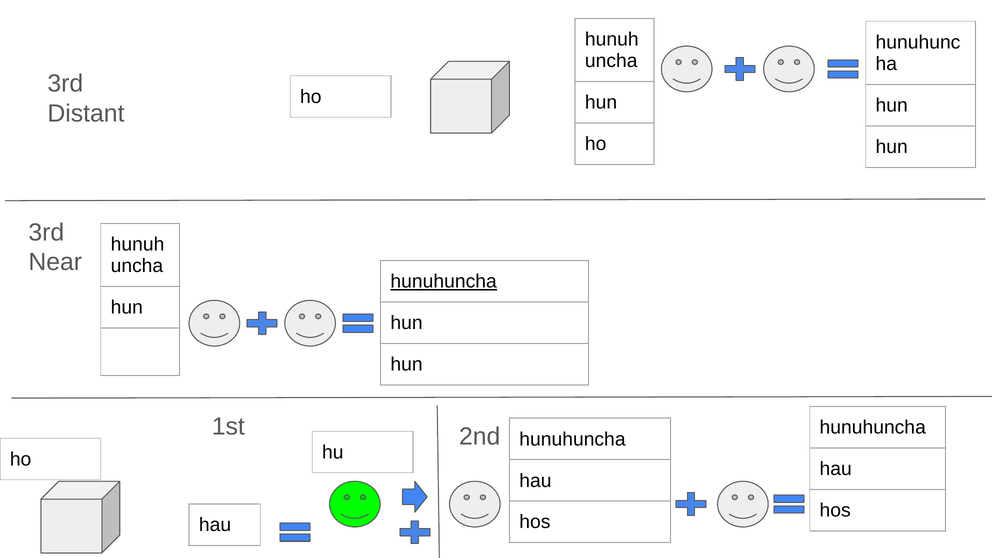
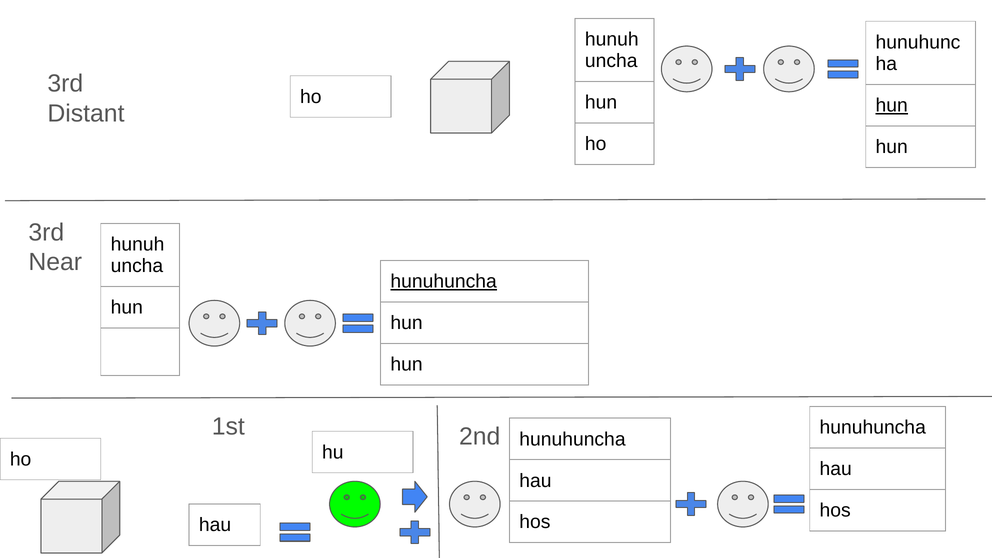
hun underline: none -> present (892, 105)
